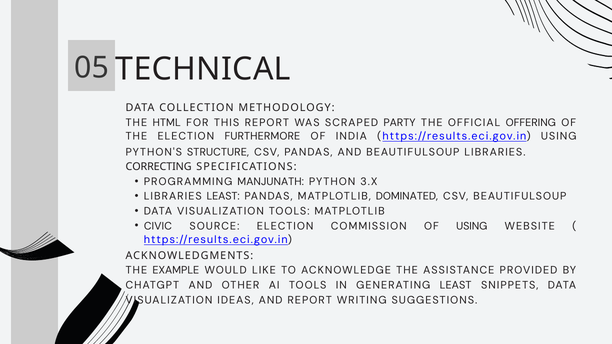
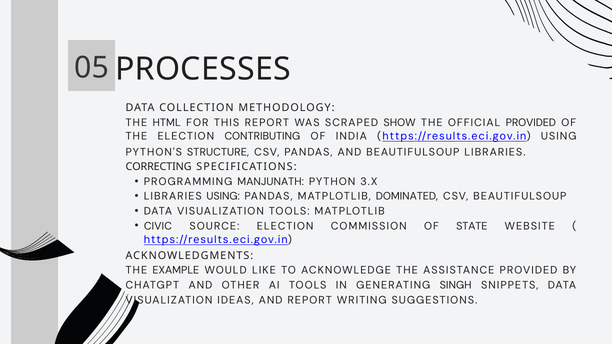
TECHNICAL: TECHNICAL -> PROCESSES (203, 69)
PARTY: PARTY -> SHOW (400, 123)
OFFICIAL OFFERING: OFFERING -> PROVIDED (531, 123)
FURTHERMORE: FURTHERMORE -> CONTRIBUTING (262, 136)
LIBRARIES LEAST: LEAST -> USING (223, 197)
OF USING: USING -> STATE (472, 226)
GENERATING LEAST: LEAST -> SINGH (456, 285)
